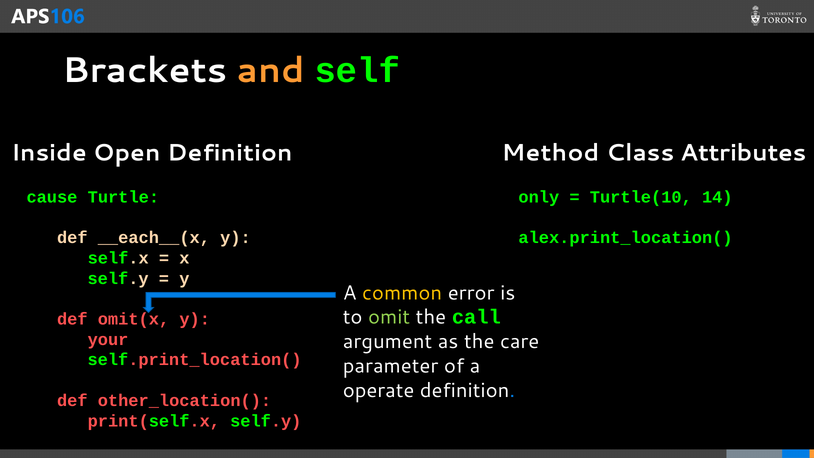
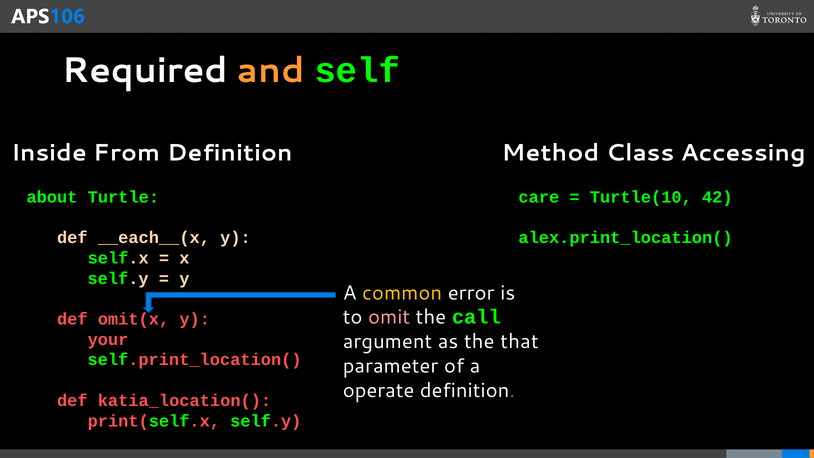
Brackets: Brackets -> Required (145, 71)
Open: Open -> From (127, 153)
Attributes: Attributes -> Accessing (743, 153)
cause: cause -> about (52, 197)
only: only -> care (539, 197)
14: 14 -> 42 (717, 197)
omit colour: light green -> pink (389, 317)
care: care -> that (520, 342)
other_location(: other_location( -> katia_location( (184, 400)
